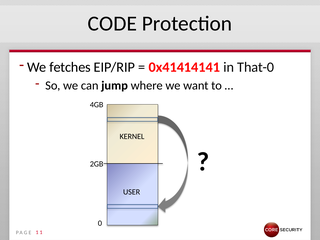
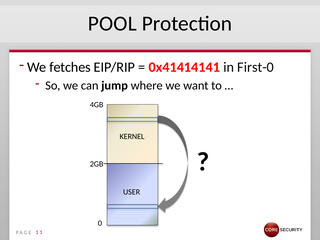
CODE: CODE -> POOL (112, 24)
That-0: That-0 -> First-0 (256, 67)
